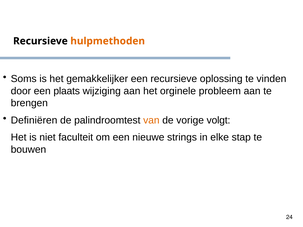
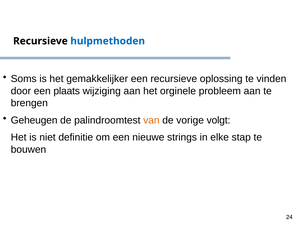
hulpmethoden colour: orange -> blue (108, 41)
Definiëren: Definiëren -> Geheugen (34, 120)
faculteit: faculteit -> definitie (76, 138)
